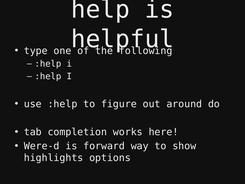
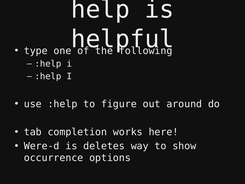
forward: forward -> deletes (104, 146)
highlights: highlights -> occurrence (54, 158)
